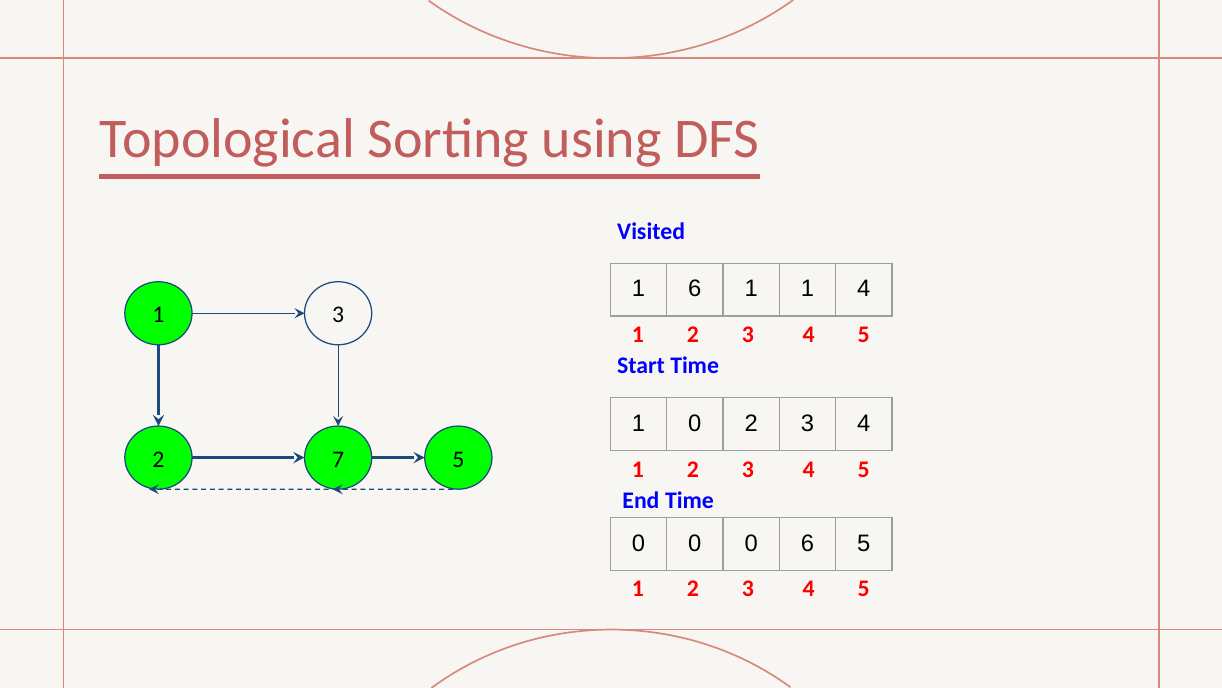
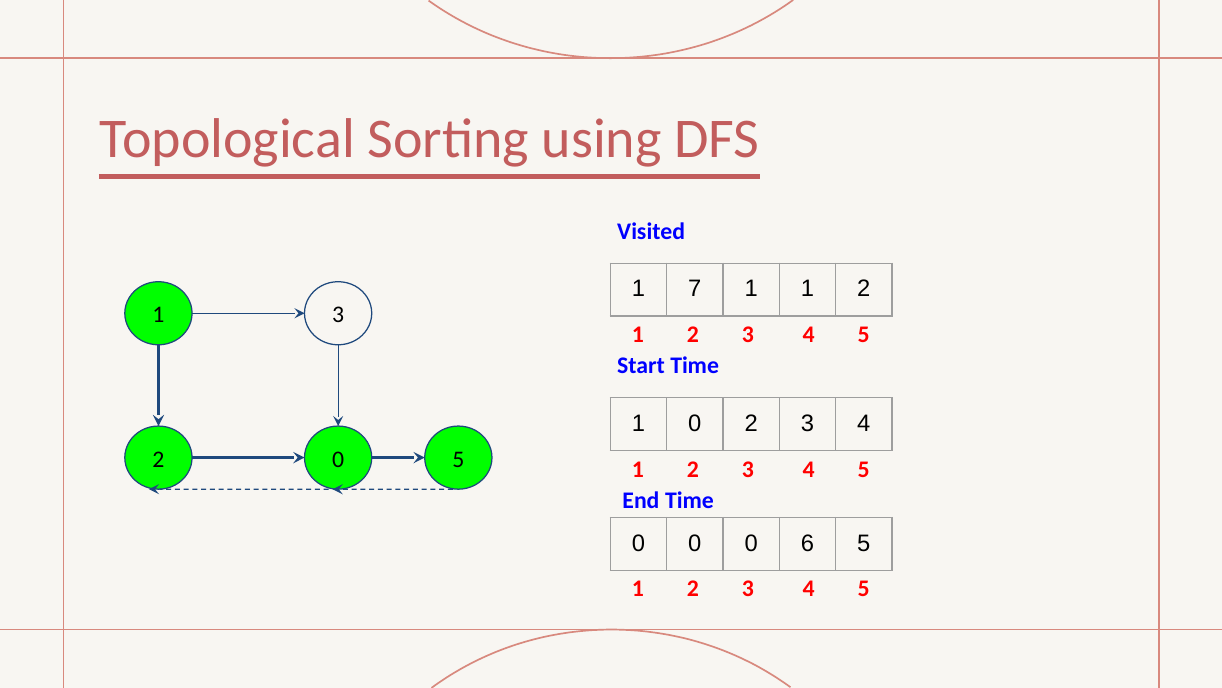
1 6: 6 -> 7 (695, 289)
1 1 4: 4 -> 2 (864, 289)
2 7: 7 -> 0 (338, 459)
